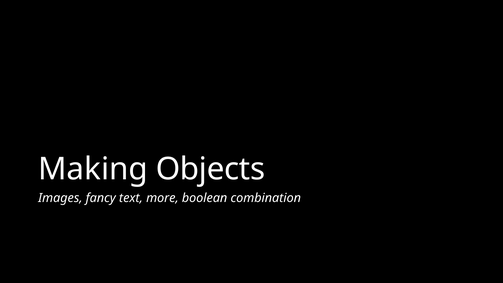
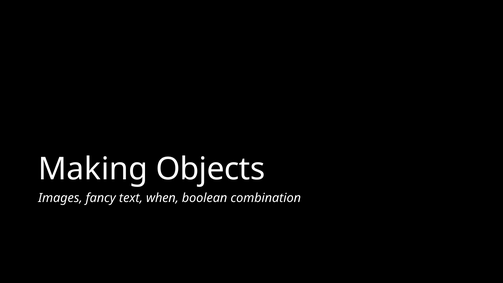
more: more -> when (162, 198)
